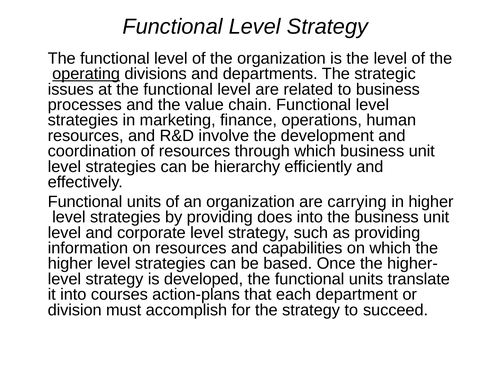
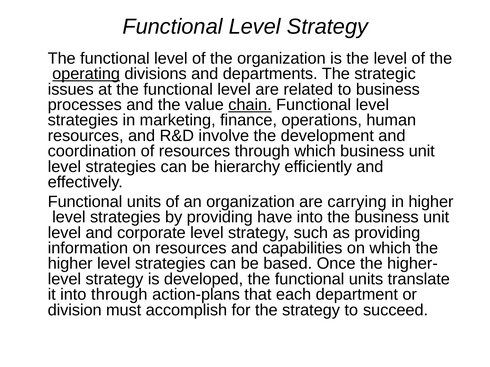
chain underline: none -> present (250, 105)
does: does -> have (275, 217)
into courses: courses -> through (119, 295)
